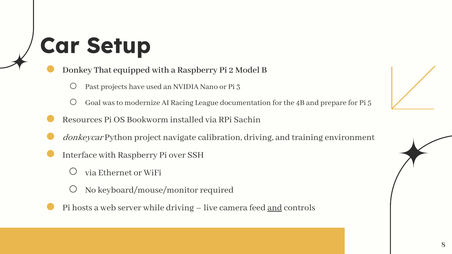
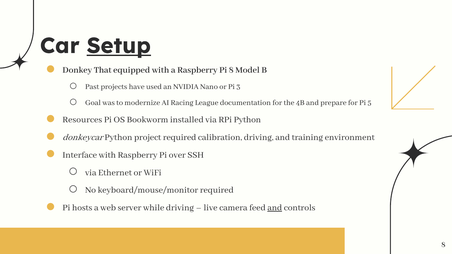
Setup underline: none -> present (119, 46)
Pi 2: 2 -> 8 (231, 70)
RPi Sachin: Sachin -> Python (247, 120)
project navigate: navigate -> required (180, 137)
